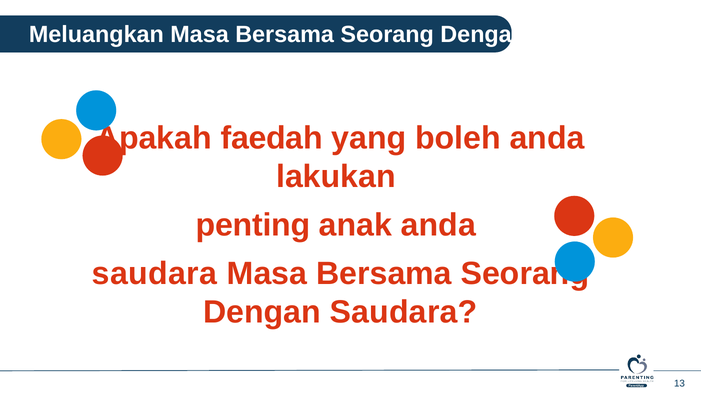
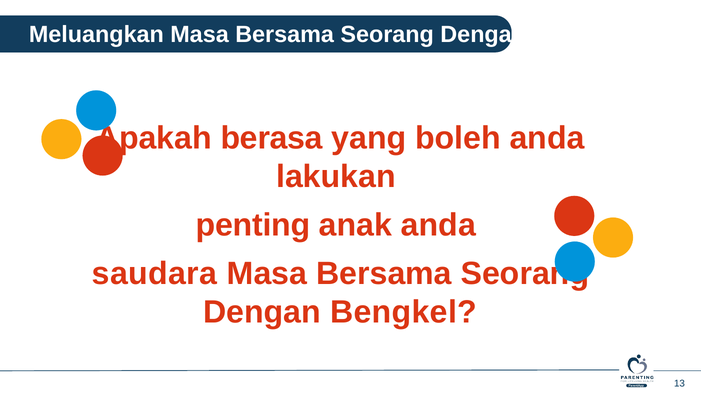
faedah: faedah -> berasa (272, 138)
Dengan Saudara: Saudara -> Bengkel (403, 312)
